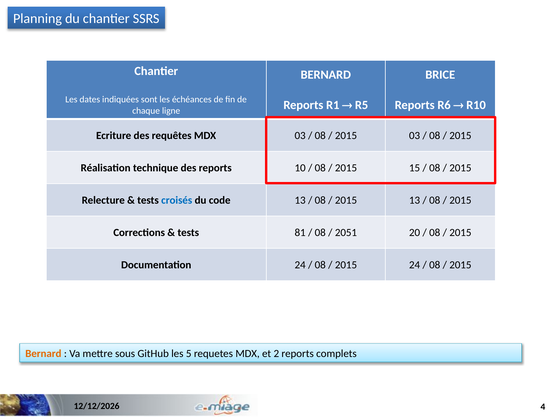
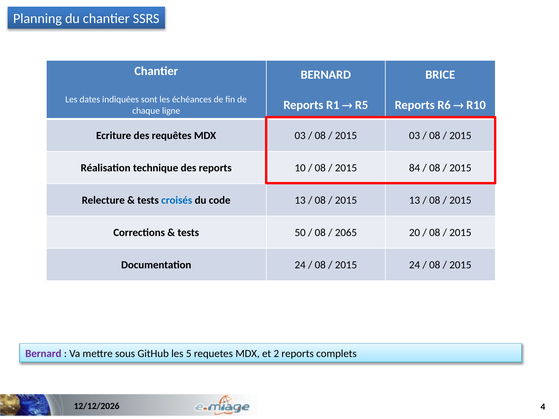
15: 15 -> 84 (415, 168)
81: 81 -> 50 (300, 233)
2051: 2051 -> 2065 (346, 233)
Bernard colour: orange -> purple (43, 354)
